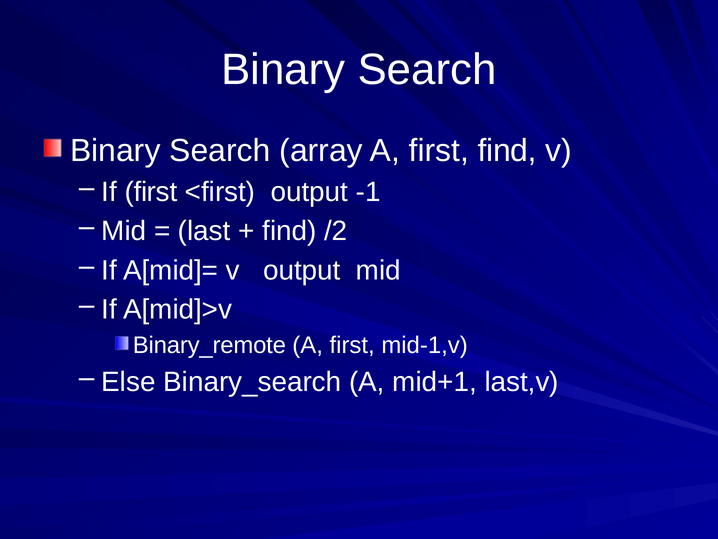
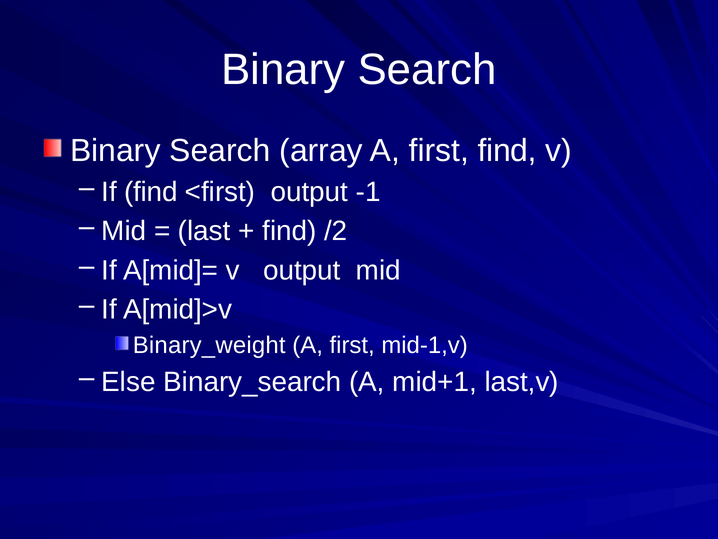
If first: first -> find (151, 192)
Binary_remote: Binary_remote -> Binary_weight (209, 345)
